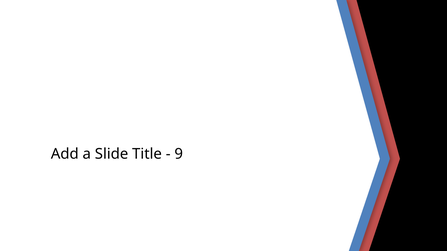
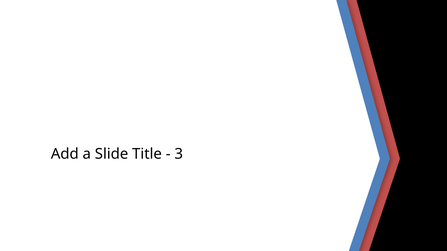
9: 9 -> 3 (179, 154)
